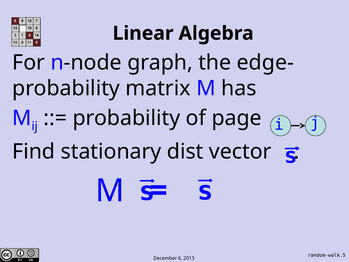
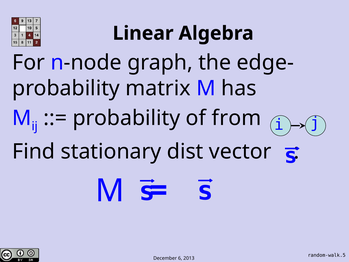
page: page -> from (237, 118)
